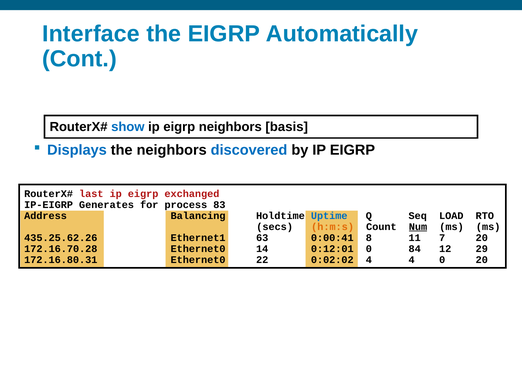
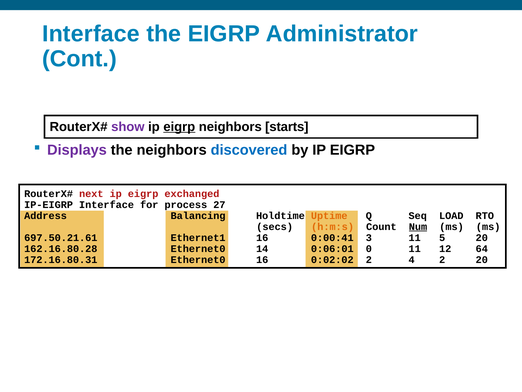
Automatically: Automatically -> Administrator (342, 34)
show colour: blue -> purple (128, 127)
eigrp underline: none -> present (179, 127)
basis: basis -> starts (287, 127)
Displays colour: blue -> purple (77, 150)
last: last -> next (91, 194)
IP-EIGRP Generates: Generates -> Interface (107, 205)
83: 83 -> 27 (219, 205)
Uptime colour: blue -> orange (329, 215)
435.25.62.26: 435.25.62.26 -> 697.50.21.61 (61, 237)
Ethernet1 63: 63 -> 16 (262, 237)
8: 8 -> 3 (369, 237)
7: 7 -> 5 (442, 237)
172.16.70.28: 172.16.70.28 -> 162.16.80.28 (61, 248)
0:12:01: 0:12:01 -> 0:06:01 (332, 248)
0 84: 84 -> 11 (415, 248)
29: 29 -> 64 (482, 248)
Ethernet0 22: 22 -> 16 (262, 259)
0:02:02 4: 4 -> 2 (369, 259)
4 0: 0 -> 2 (442, 259)
